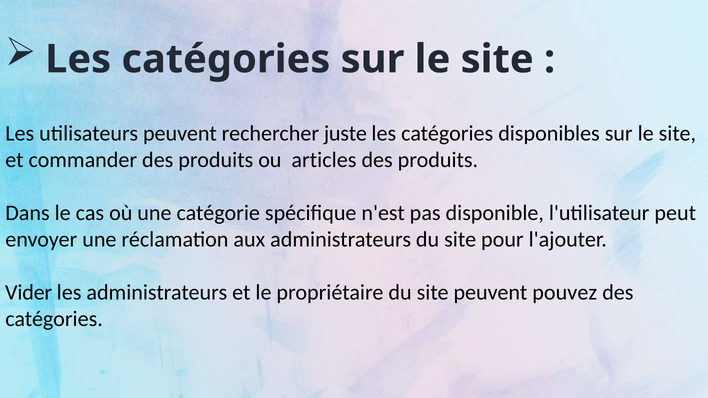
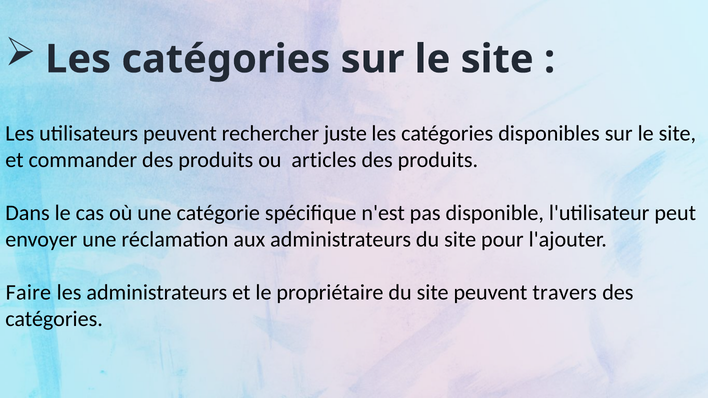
Vider: Vider -> Faire (28, 293)
pouvez: pouvez -> travers (565, 293)
